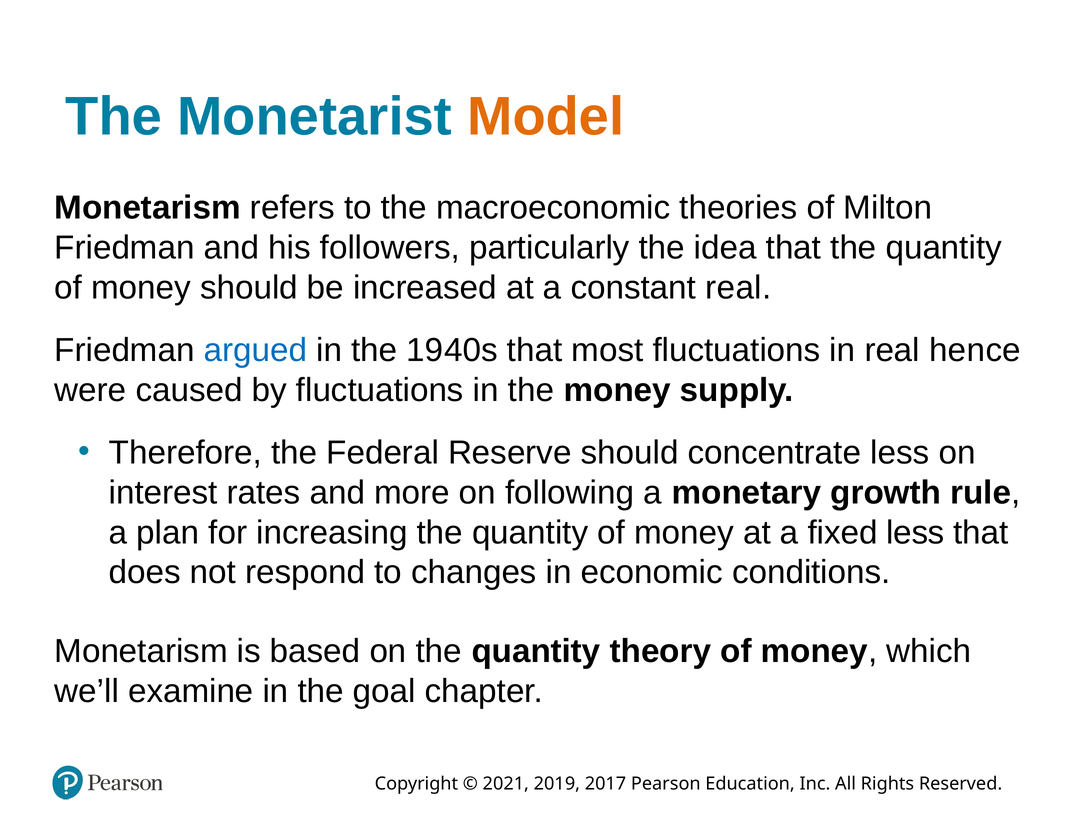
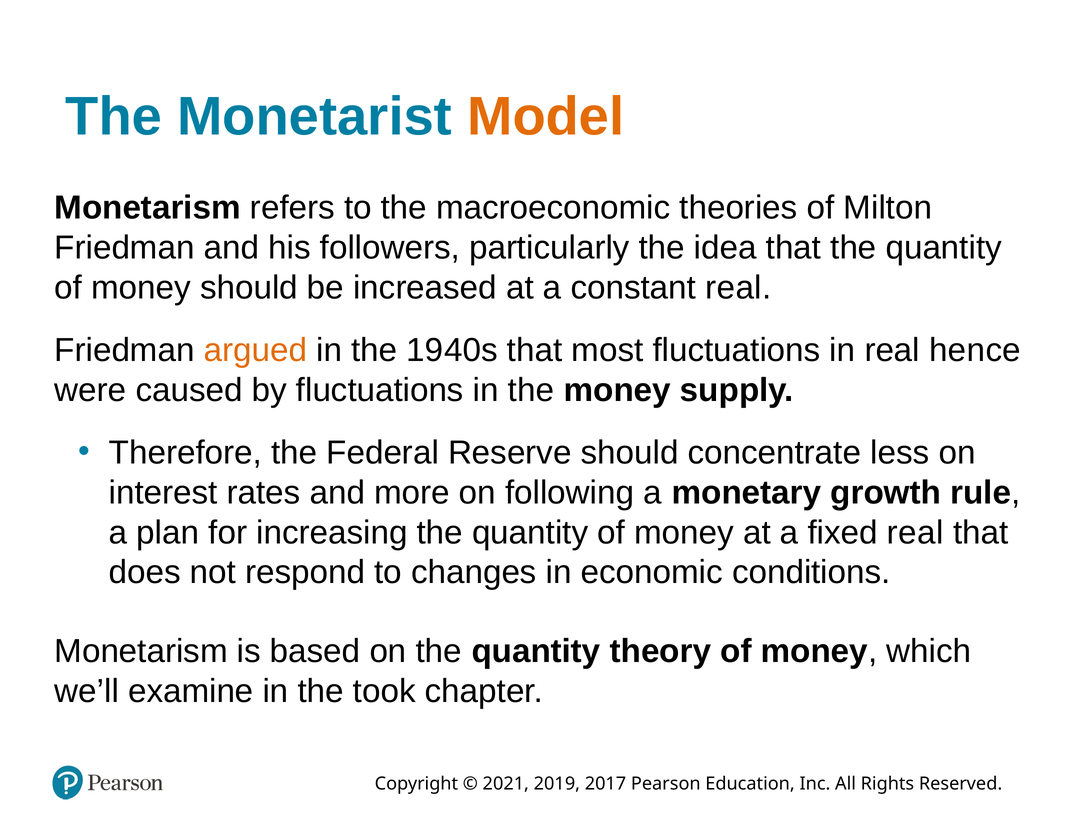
argued colour: blue -> orange (255, 350)
fixed less: less -> real (915, 532)
goal: goal -> took (384, 691)
